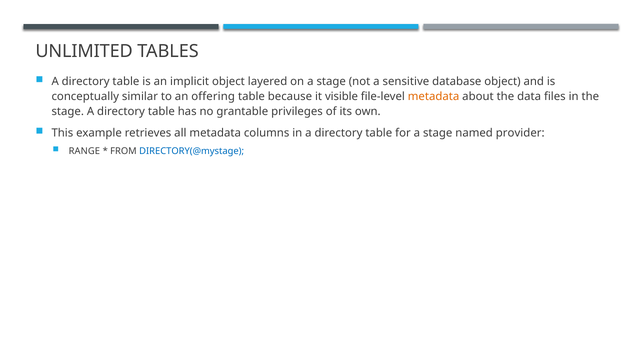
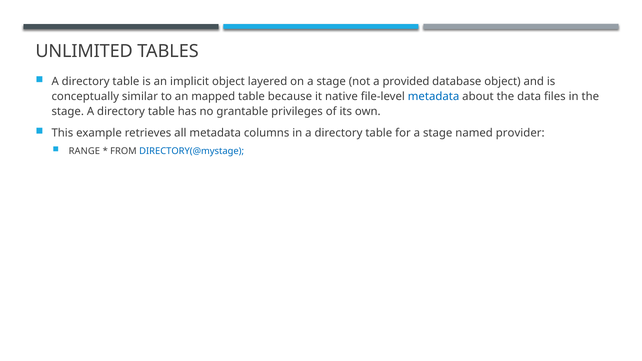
sensitive: sensitive -> provided (406, 82)
offering: offering -> mapped (213, 97)
visible: visible -> native (341, 97)
metadata colour: orange -> blue (434, 97)
